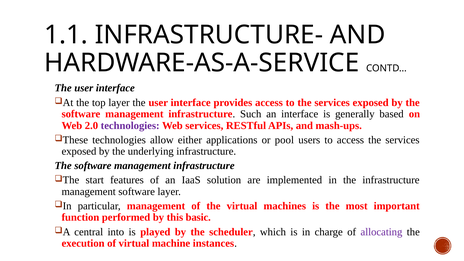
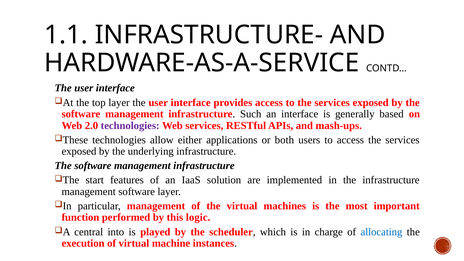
pool: pool -> both (284, 140)
basic: basic -> logic (198, 217)
allocating colour: purple -> blue (381, 232)
